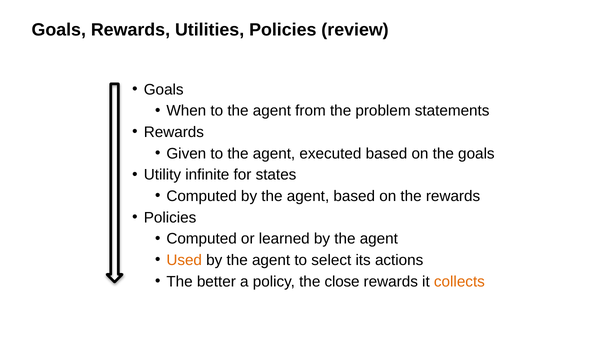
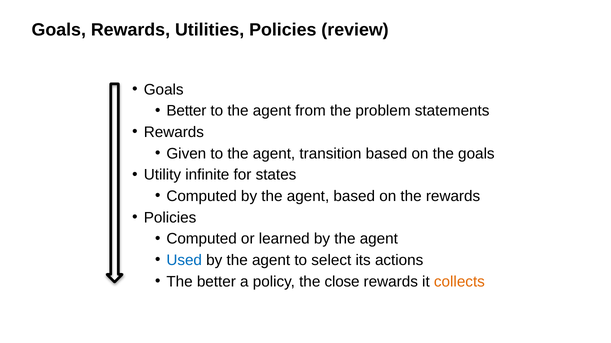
When: When -> Better (186, 111)
executed: executed -> transition (330, 154)
Used colour: orange -> blue (184, 261)
